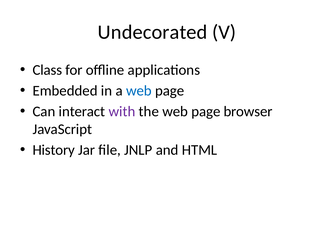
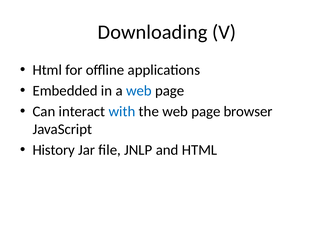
Undecorated: Undecorated -> Downloading (153, 32)
Class: Class -> Html (47, 70)
with colour: purple -> blue (122, 112)
